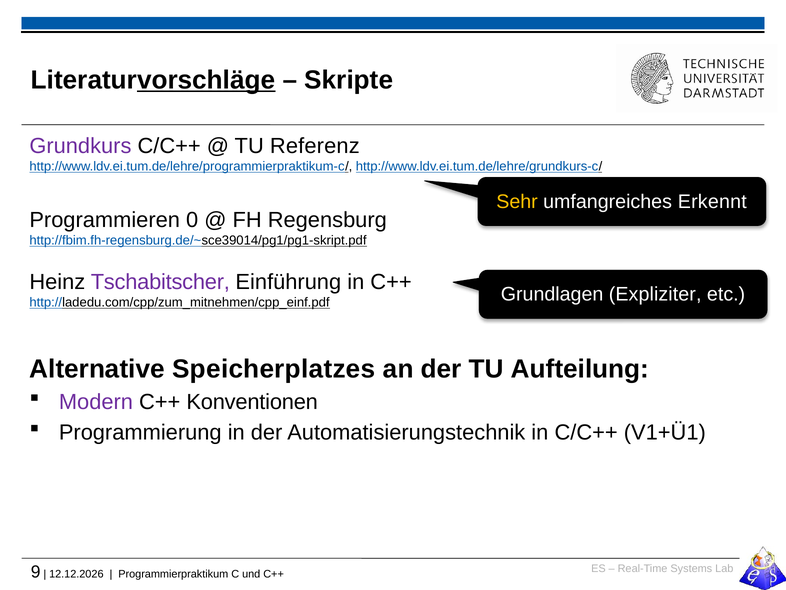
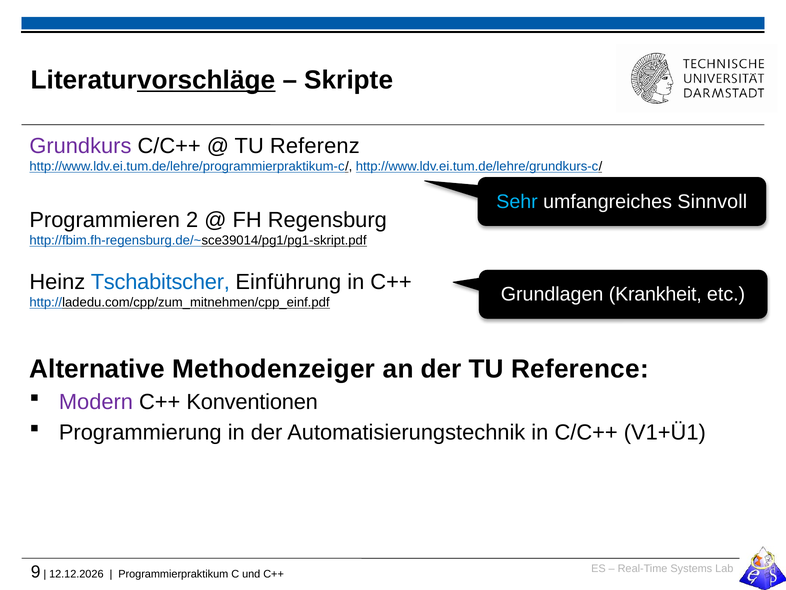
Sehr colour: yellow -> light blue (517, 201)
Erkennt: Erkennt -> Sinnvoll (712, 201)
0: 0 -> 2 (192, 220)
Tschabitscher colour: purple -> blue (160, 282)
Expliziter: Expliziter -> Krankheit (655, 294)
Speicherplatzes: Speicherplatzes -> Methodenzeiger (274, 369)
Aufteilung: Aufteilung -> Reference (580, 369)
